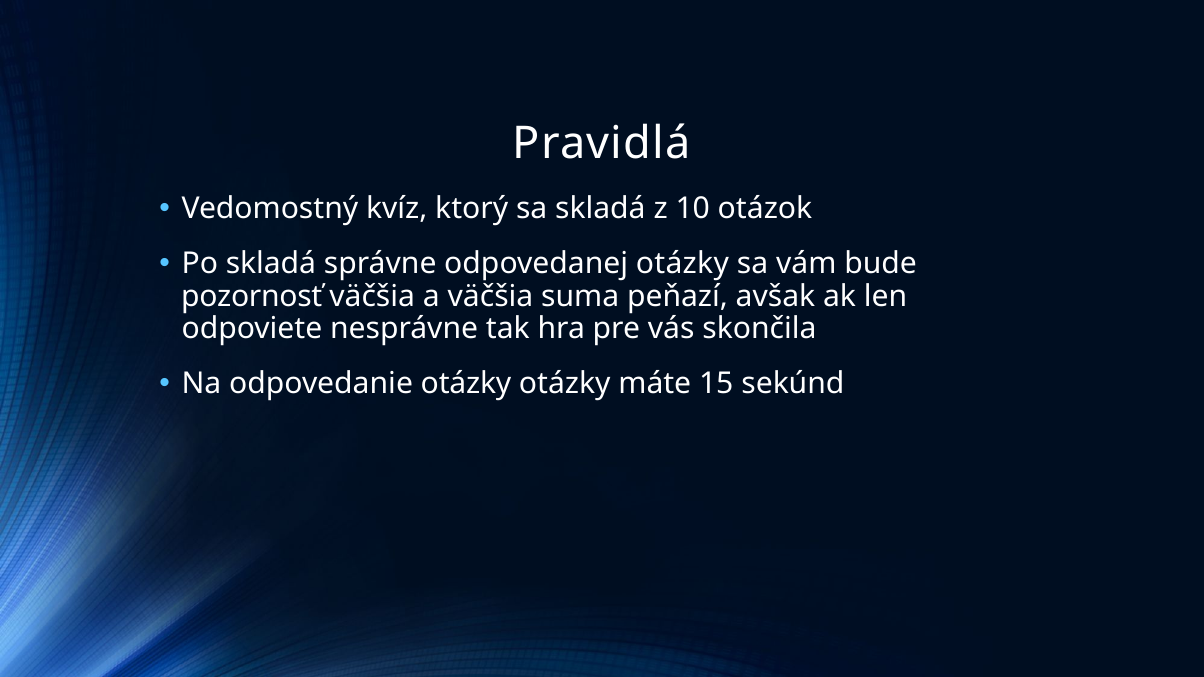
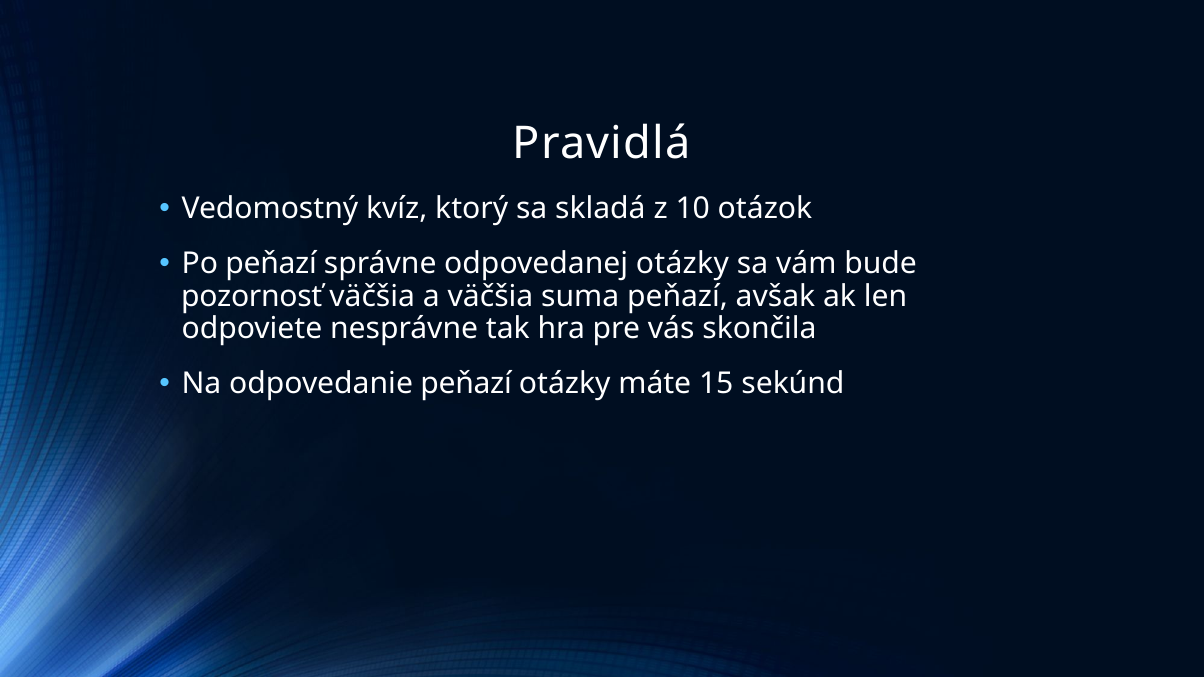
Po skladá: skladá -> peňazí (271, 264)
odpovedanie otázky: otázky -> peňazí (466, 384)
